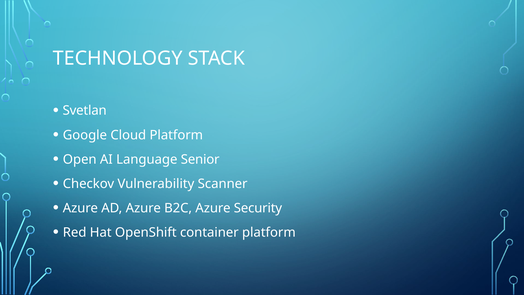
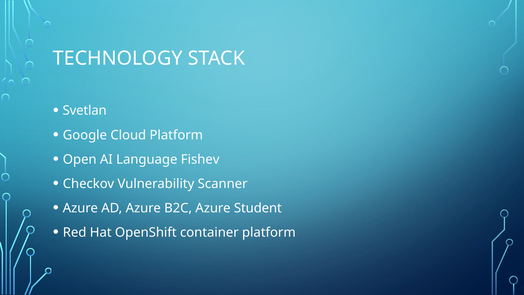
Senior: Senior -> Fishev (200, 159)
Security: Security -> Student (258, 208)
